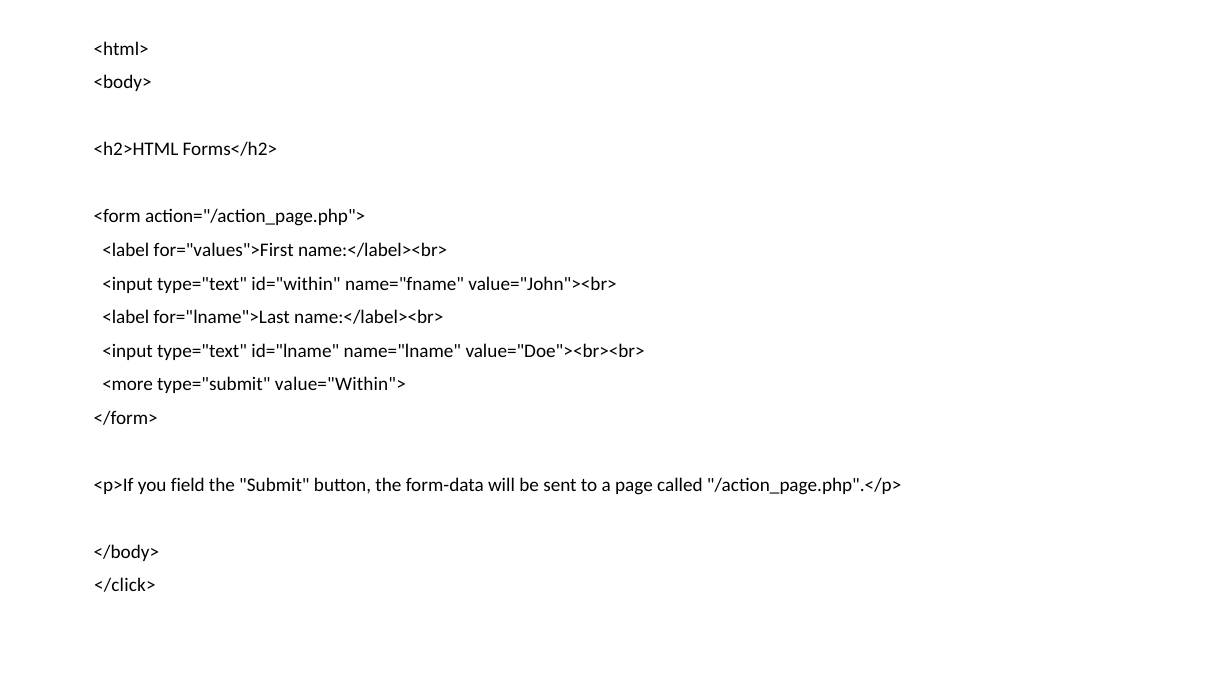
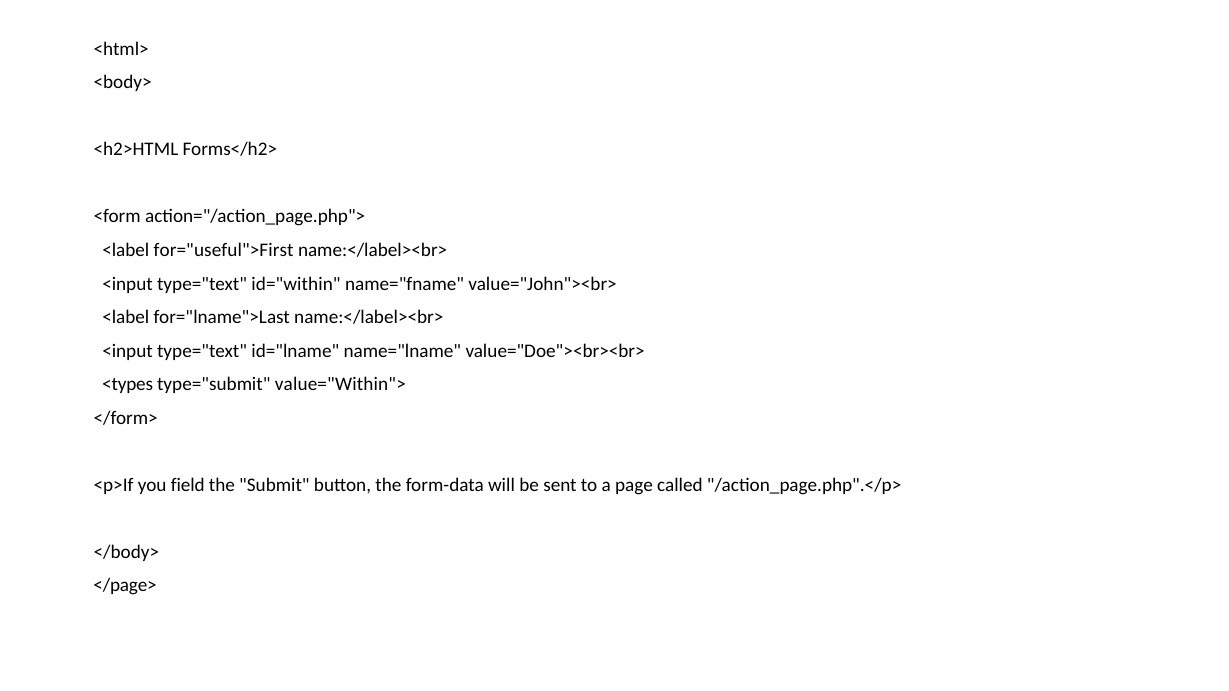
for="values">First: for="values">First -> for="useful">First (224, 250)
<more: <more -> <types (128, 385)
</click>: </click> -> </page> (125, 586)
